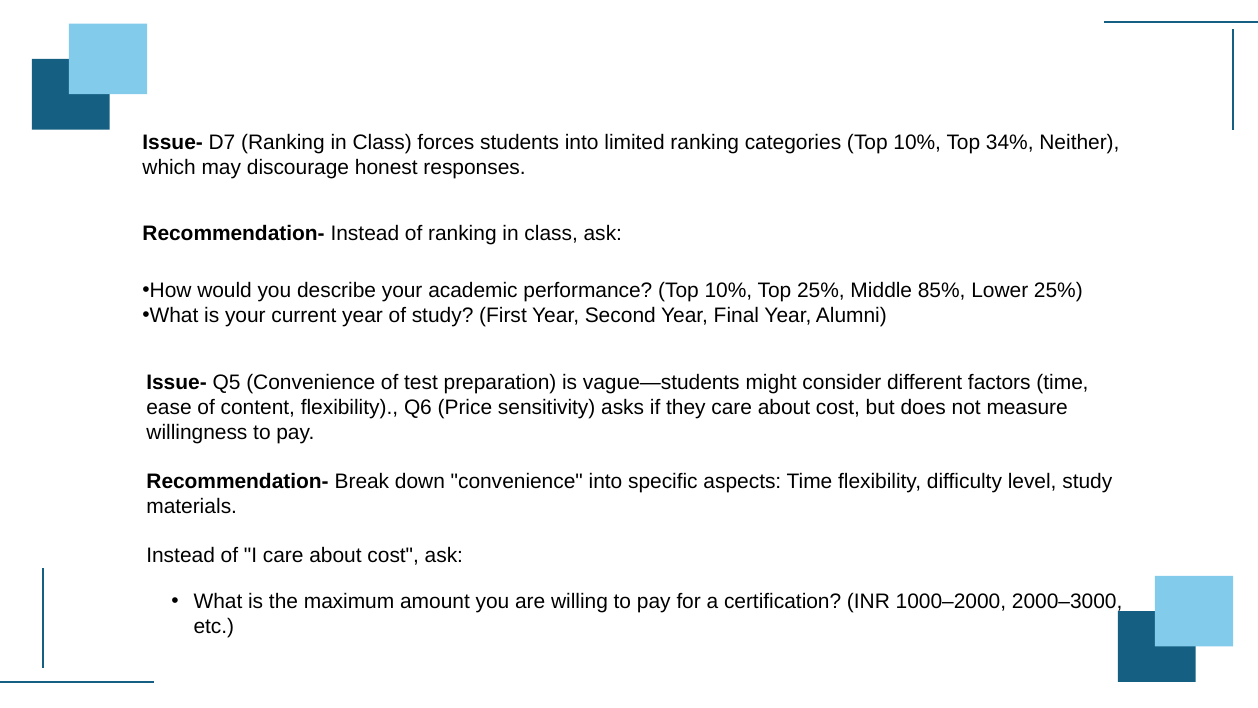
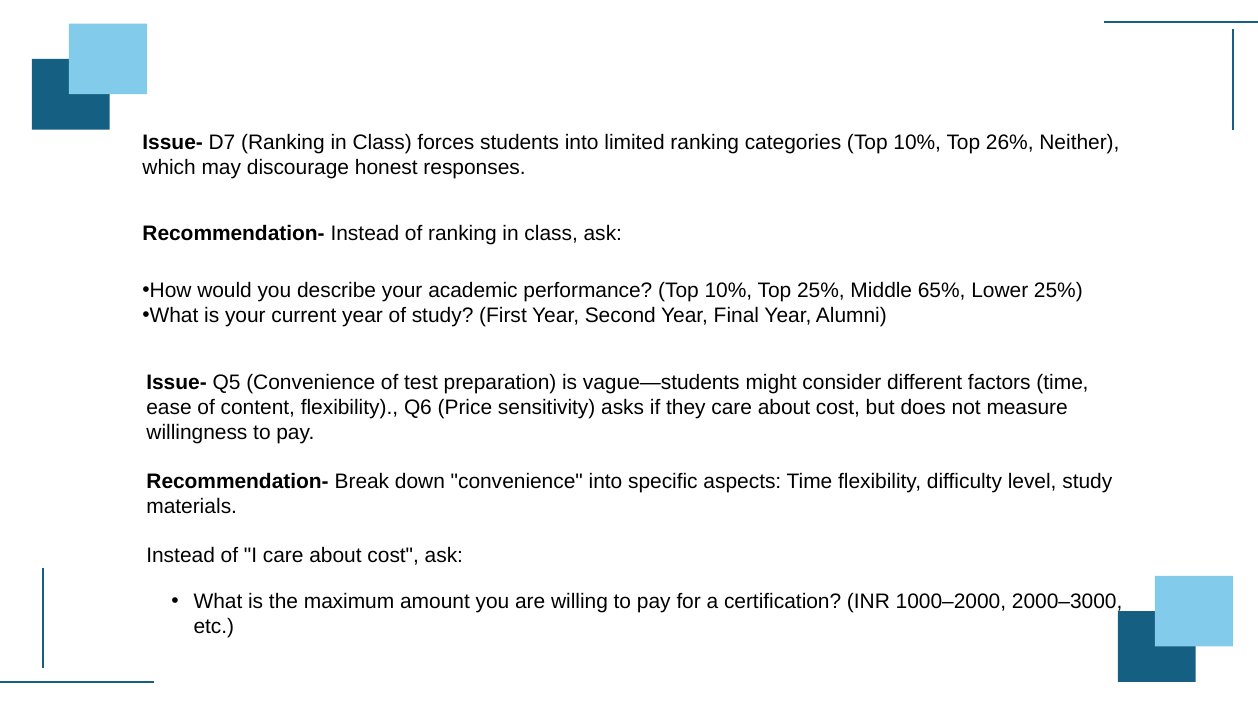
34%: 34% -> 26% (1010, 143)
85%: 85% -> 65% (942, 290)
